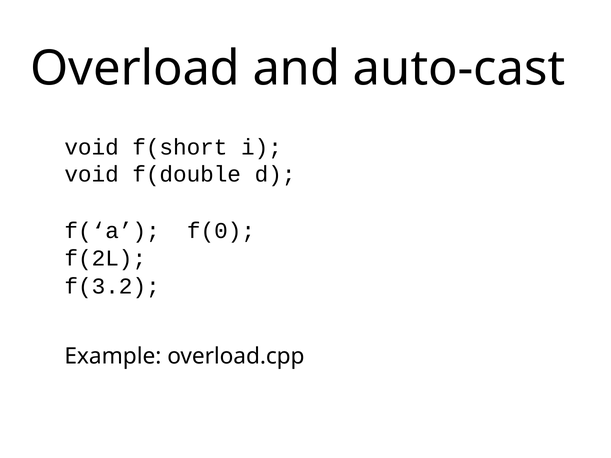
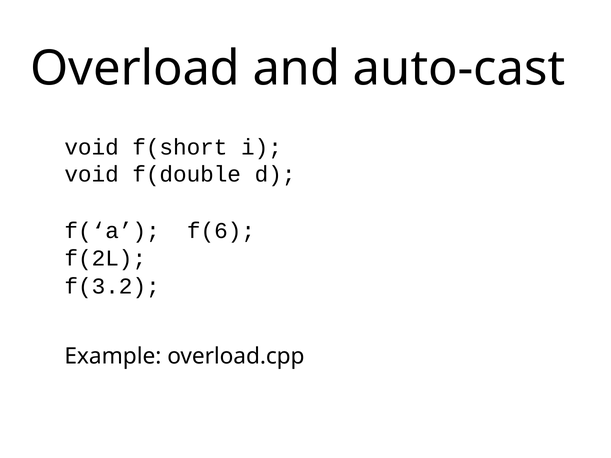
f(0: f(0 -> f(6 (221, 231)
